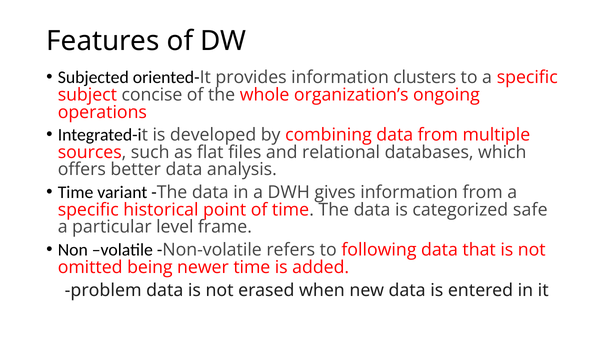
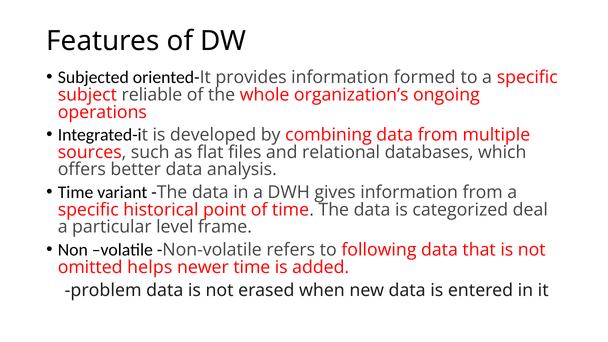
clusters: clusters -> formed (425, 78)
concise: concise -> reliable (152, 95)
safe: safe -> deal (530, 210)
being: being -> helps (150, 267)
